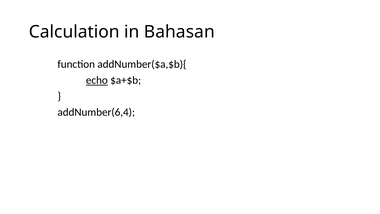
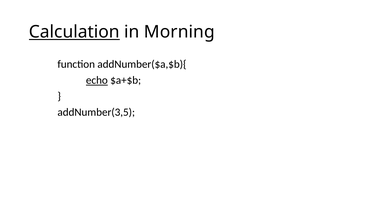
Calculation underline: none -> present (74, 32)
Bahasan: Bahasan -> Morning (179, 32)
addNumber(6,4: addNumber(6,4 -> addNumber(3,5 (96, 112)
